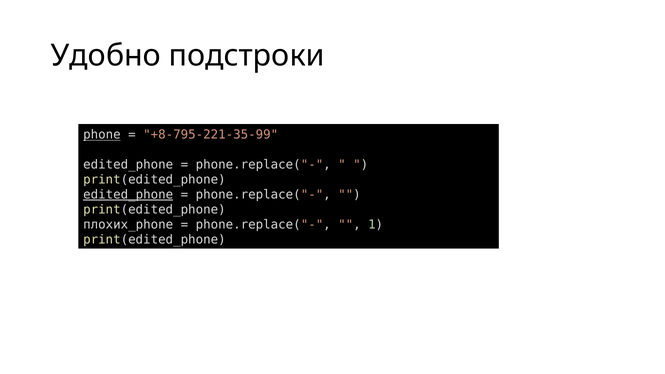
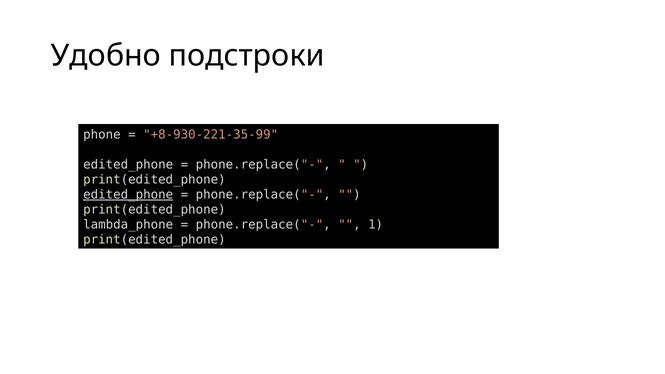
phone underline: present -> none (102, 135)
+8-795-221-35-99: +8-795-221-35-99 -> +8-930-221-35-99 (211, 135)
плохих_phone: плохих_phone -> lambda_phone (128, 225)
